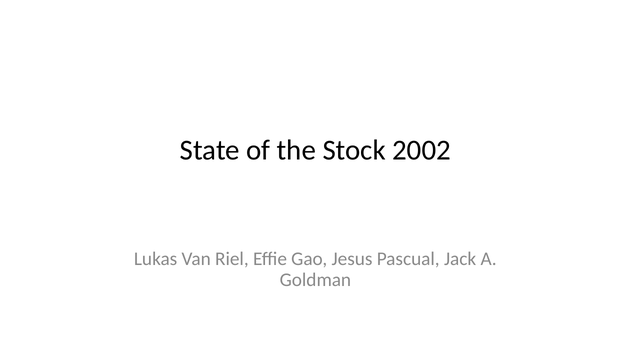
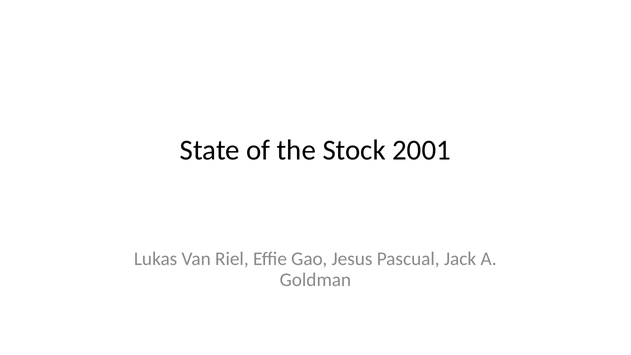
2002: 2002 -> 2001 (422, 150)
